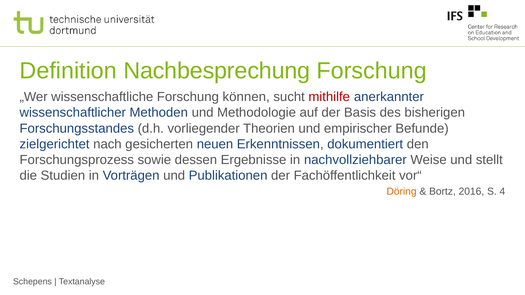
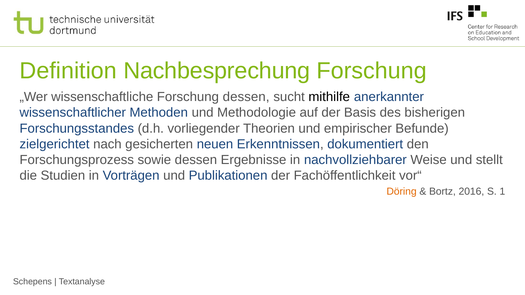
Forschung können: können -> dessen (246, 97)
mithilfe colour: red -> black (329, 97)
4: 4 -> 1 (502, 192)
